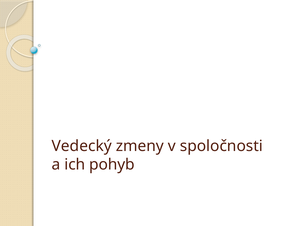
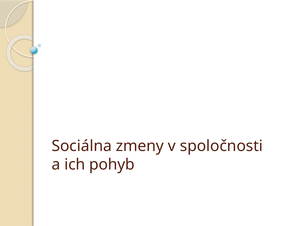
Vedecký: Vedecký -> Sociálna (82, 146)
